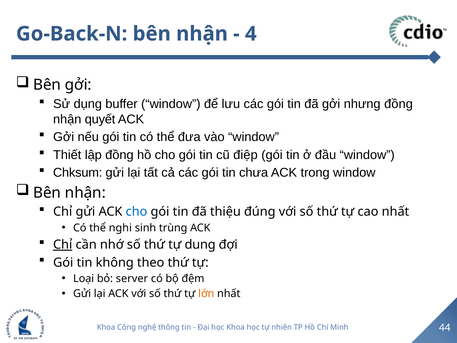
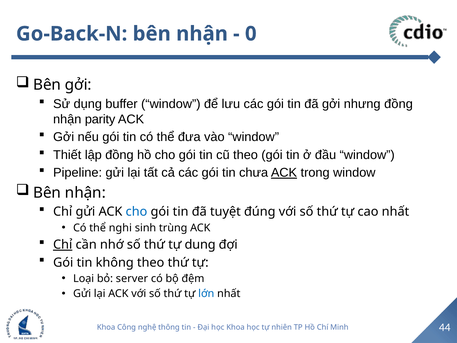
4: 4 -> 0 (251, 34)
quyết: quyết -> parity (100, 119)
cũ điệp: điệp -> theo (246, 155)
Chksum: Chksum -> Pipeline (78, 173)
ACK underline: none -> present (284, 173)
thiệu: thiệu -> tuyệt (225, 212)
lớn colour: orange -> blue (206, 294)
